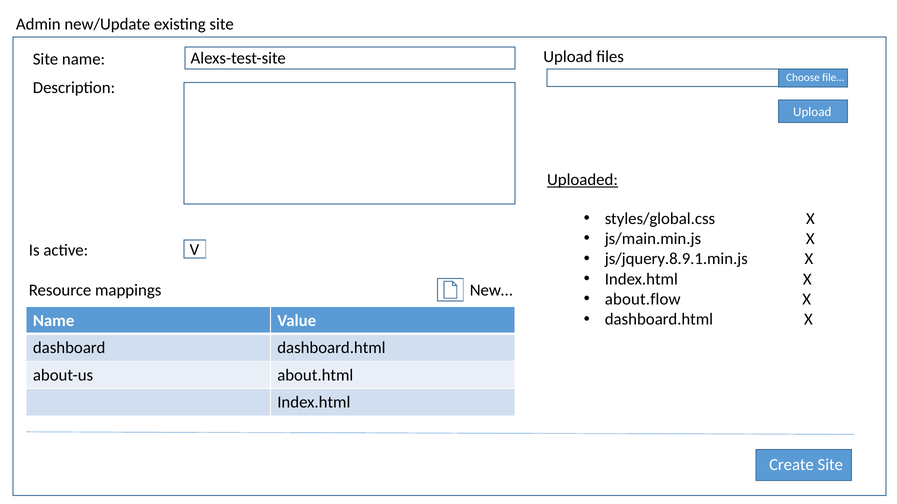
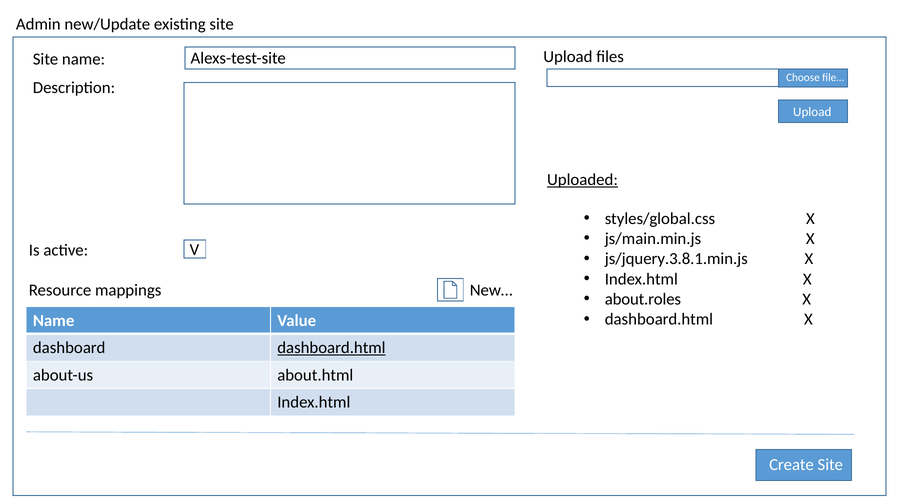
js/jquery.8.9.1.min.js: js/jquery.8.9.1.min.js -> js/jquery.3.8.1.min.js (676, 259)
about.flow: about.flow -> about.roles (643, 300)
dashboard.html underline: none -> present (331, 348)
